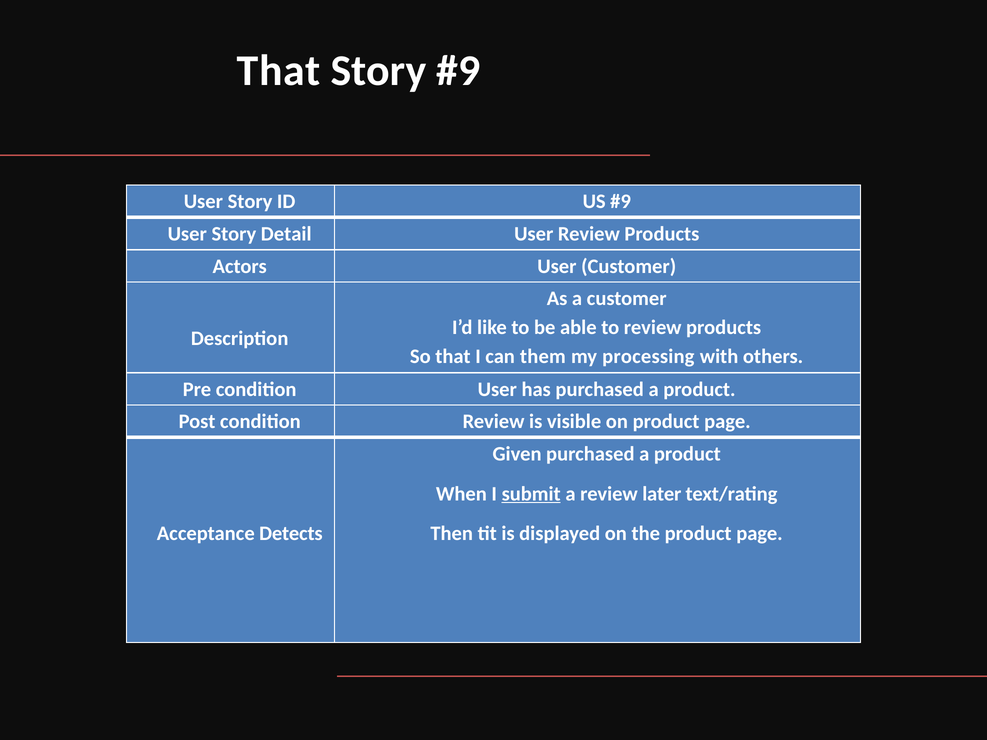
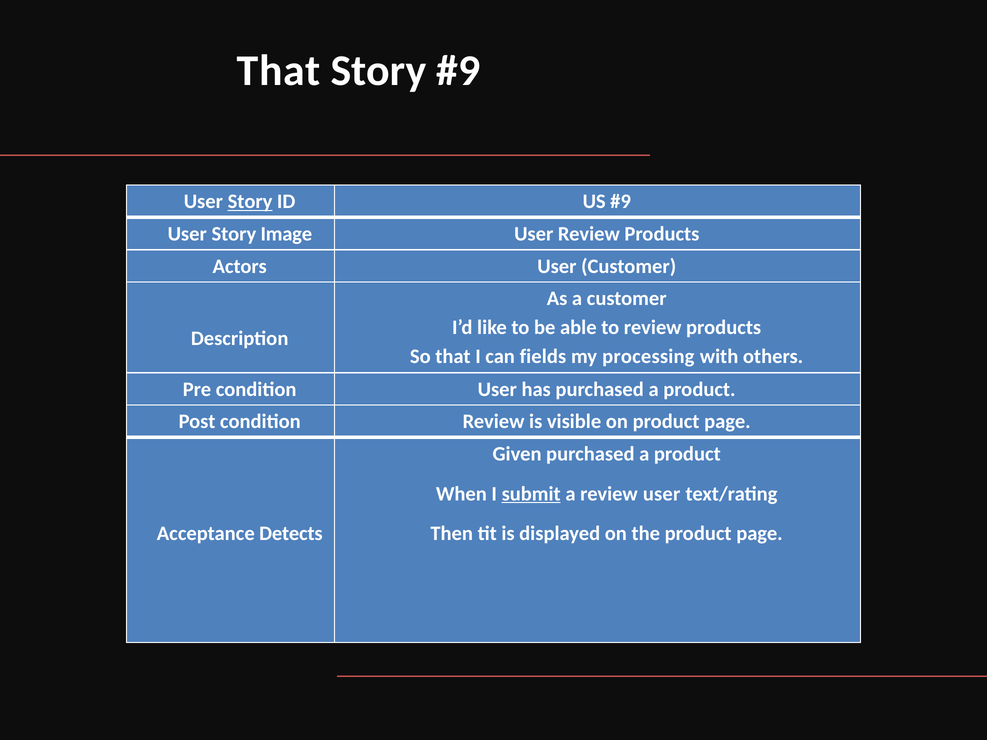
Story underline: none -> present (250, 202)
Detail: Detail -> Image (286, 234)
them: them -> fields (543, 357)
review later: later -> user (662, 494)
